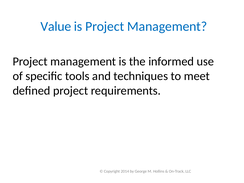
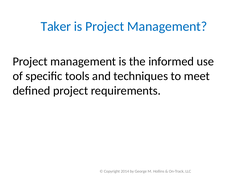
Value: Value -> Taker (56, 26)
